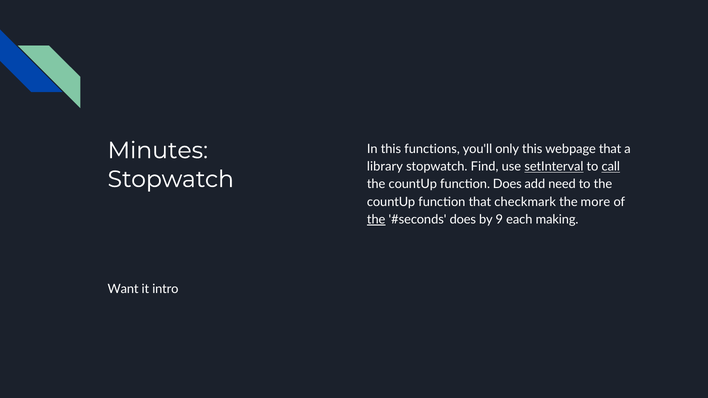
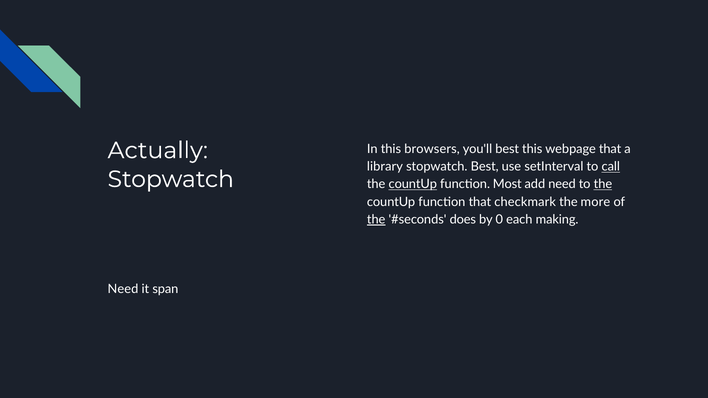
functions: functions -> browsers (432, 149)
you'll only: only -> best (507, 149)
Minutes: Minutes -> Actually (158, 151)
stopwatch Find: Find -> Best (485, 167)
setInterval underline: present -> none (554, 167)
countUp underline: none -> present (413, 184)
function Does: Does -> Most (507, 184)
the underline: none -> present (603, 184)
9: 9 -> 0 (499, 220)
Want: Want -> Need (123, 289)
intro: intro -> span (165, 289)
